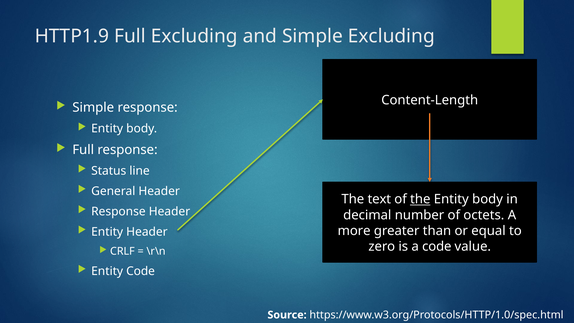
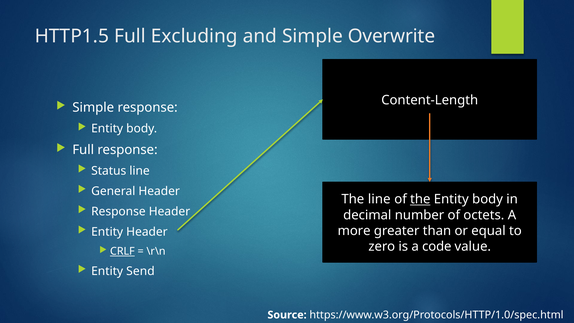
HTTP1.9: HTTP1.9 -> HTTP1.5 (72, 36)
Simple Excluding: Excluding -> Overwrite (391, 36)
The text: text -> line (379, 199)
CRLF underline: none -> present (122, 251)
Entity Code: Code -> Send (140, 271)
